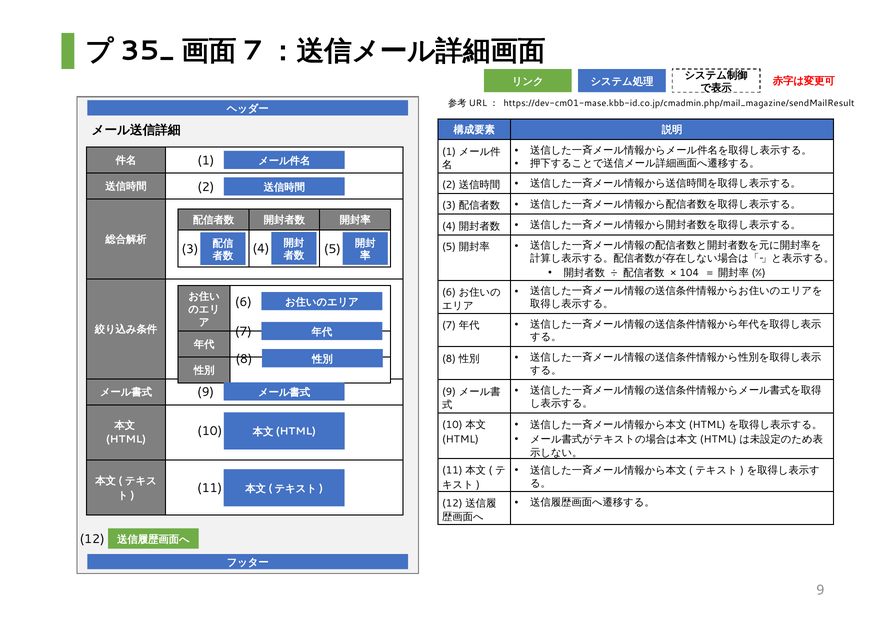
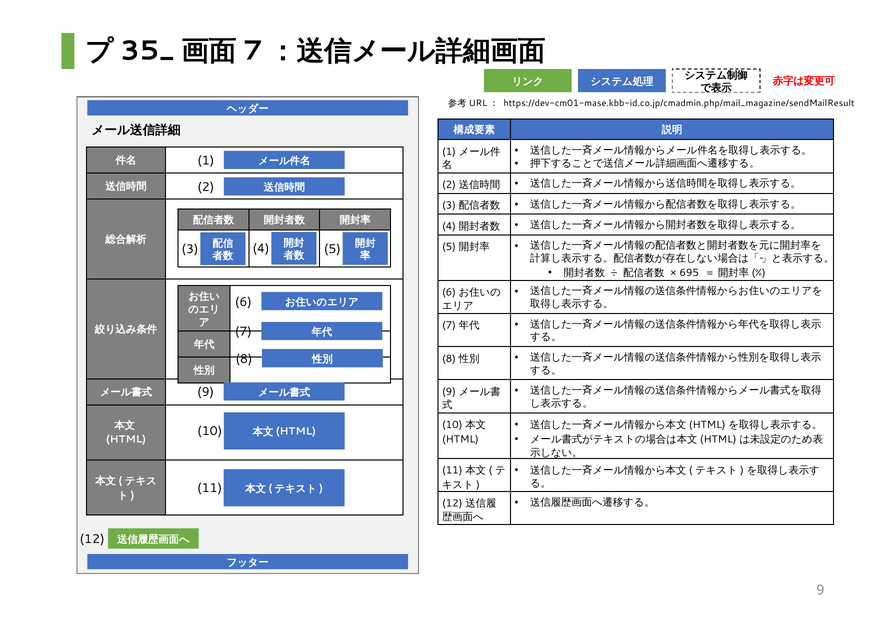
104: 104 -> 695 (689, 273)
